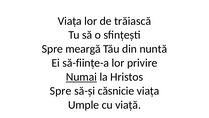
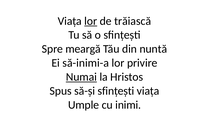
lor underline: none -> present (91, 21)
să-ființe-a: să-ființe-a -> să-inimi-a (86, 63)
Spre: Spre -> Spus (61, 91)
să-și căsnicie: căsnicie -> sfințești (116, 91)
viață: viață -> inimi (128, 105)
